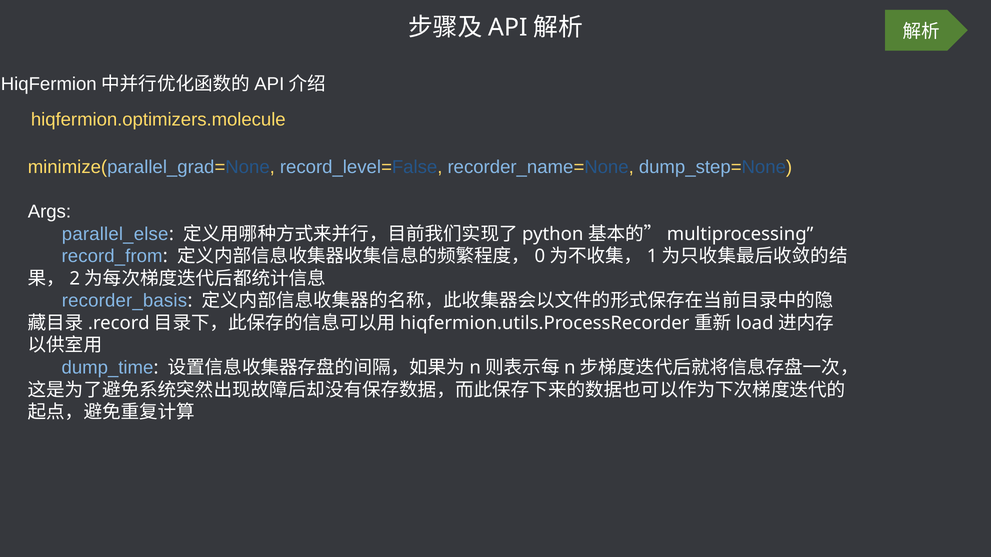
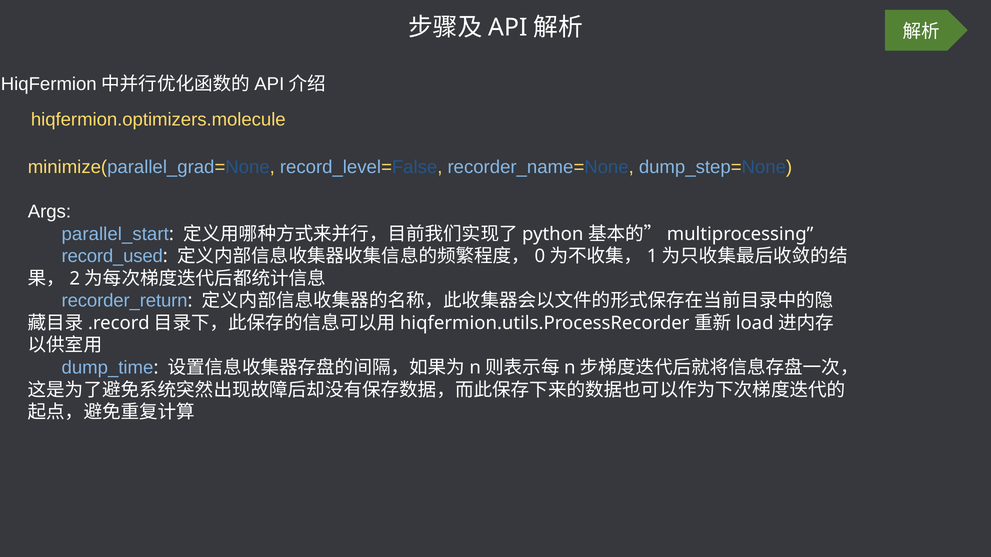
parallel_else: parallel_else -> parallel_start (115, 234)
record_from: record_from -> record_used (112, 256)
recorder_basis: recorder_basis -> recorder_return (125, 301)
